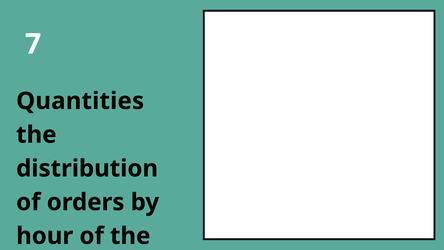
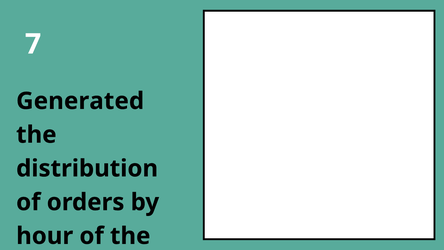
Quantities: Quantities -> Generated (80, 101)
